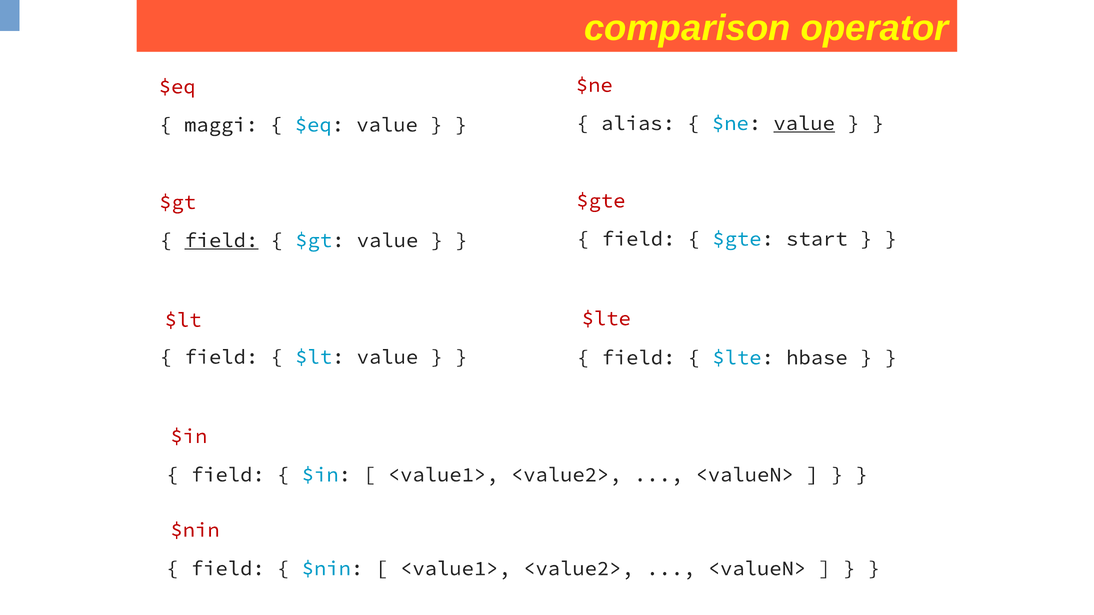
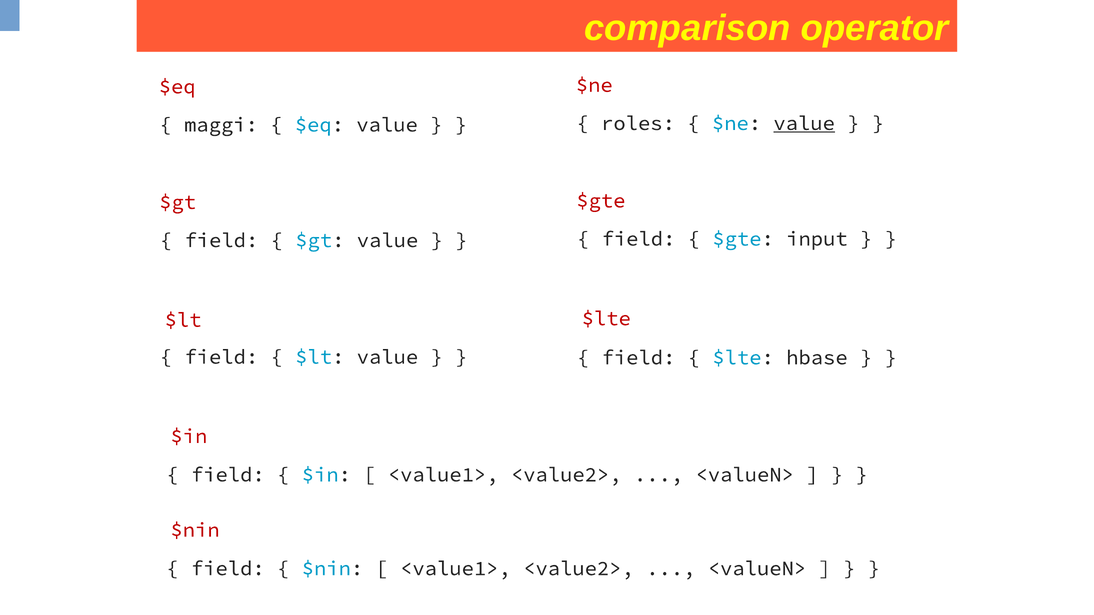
alias: alias -> roles (638, 123)
start: start -> input (817, 239)
field underline: present -> none (221, 240)
